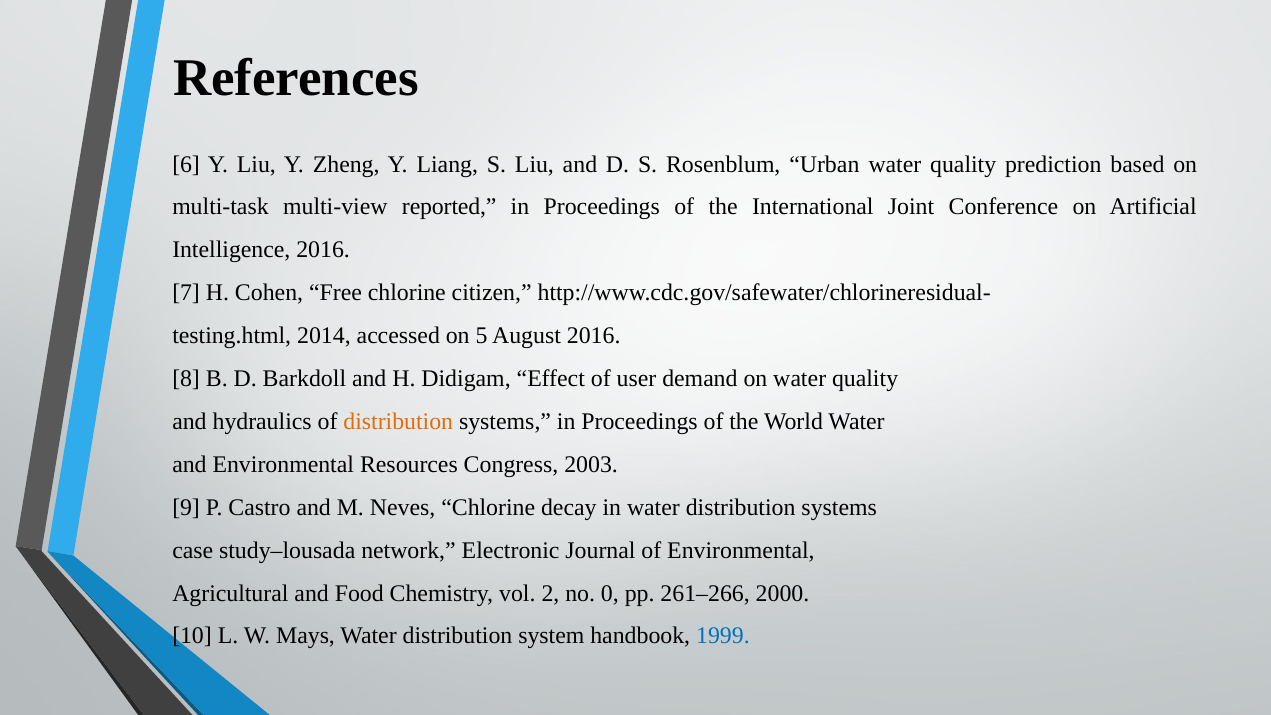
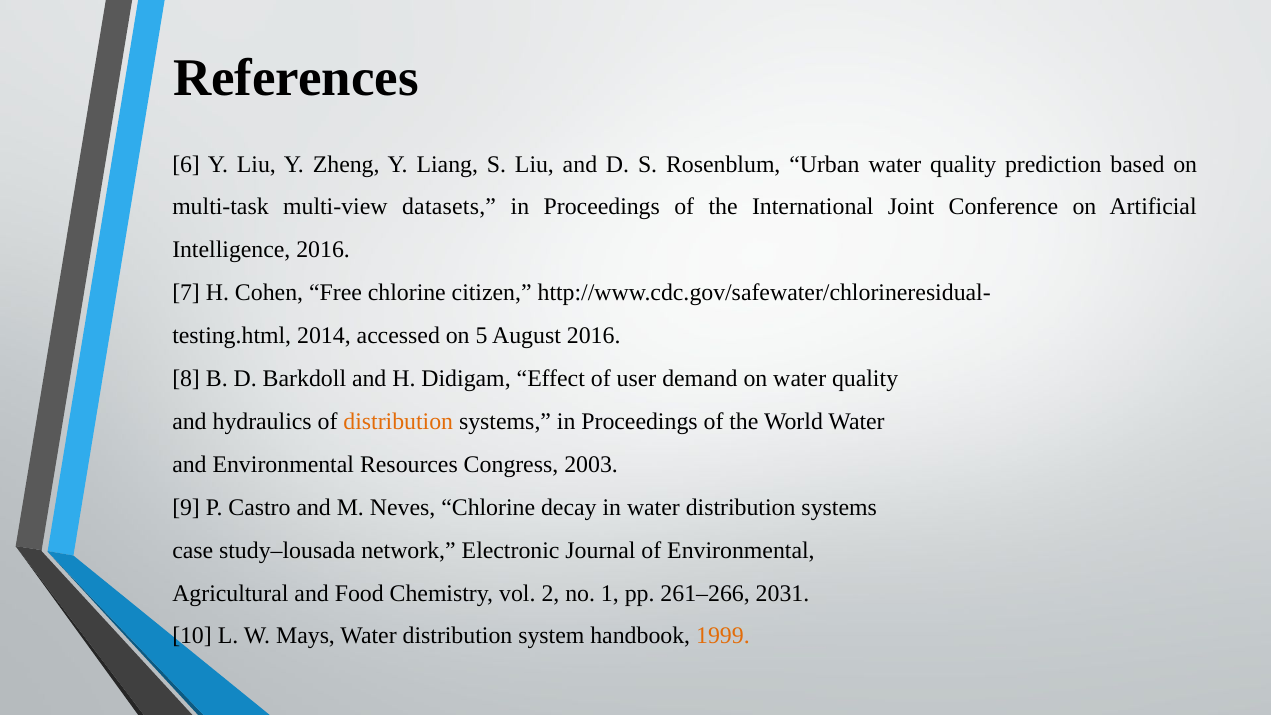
reported: reported -> datasets (449, 207)
0: 0 -> 1 (610, 593)
2000: 2000 -> 2031 (783, 593)
1999 colour: blue -> orange (723, 636)
